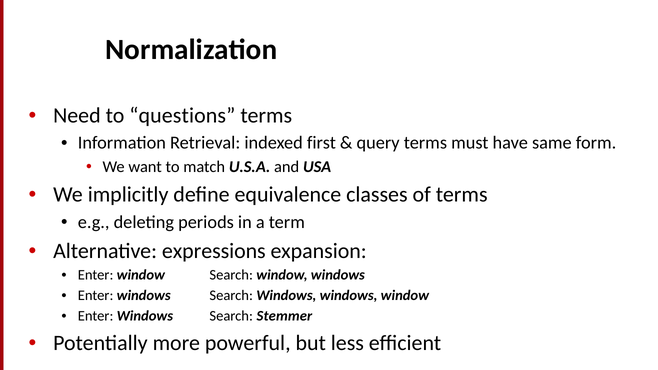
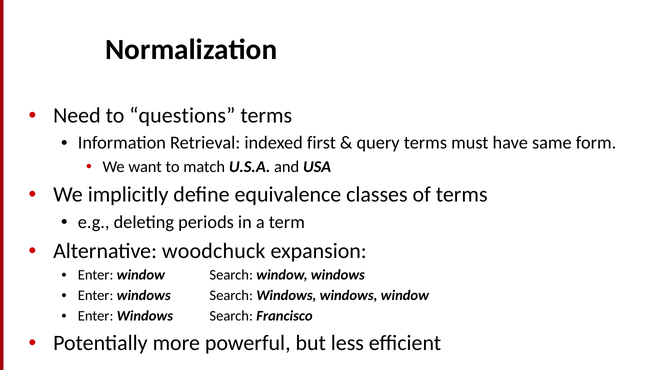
expressions: expressions -> woodchuck (214, 251)
Stemmer: Stemmer -> Francisco (284, 316)
